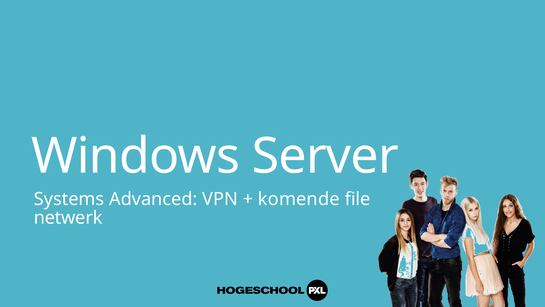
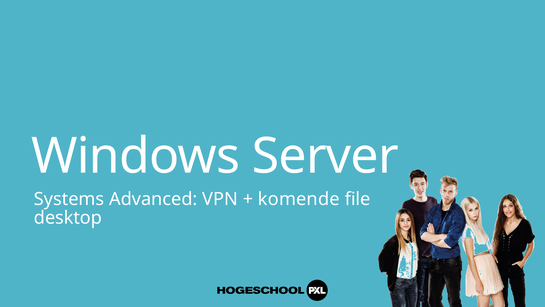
netwerk: netwerk -> desktop (68, 217)
